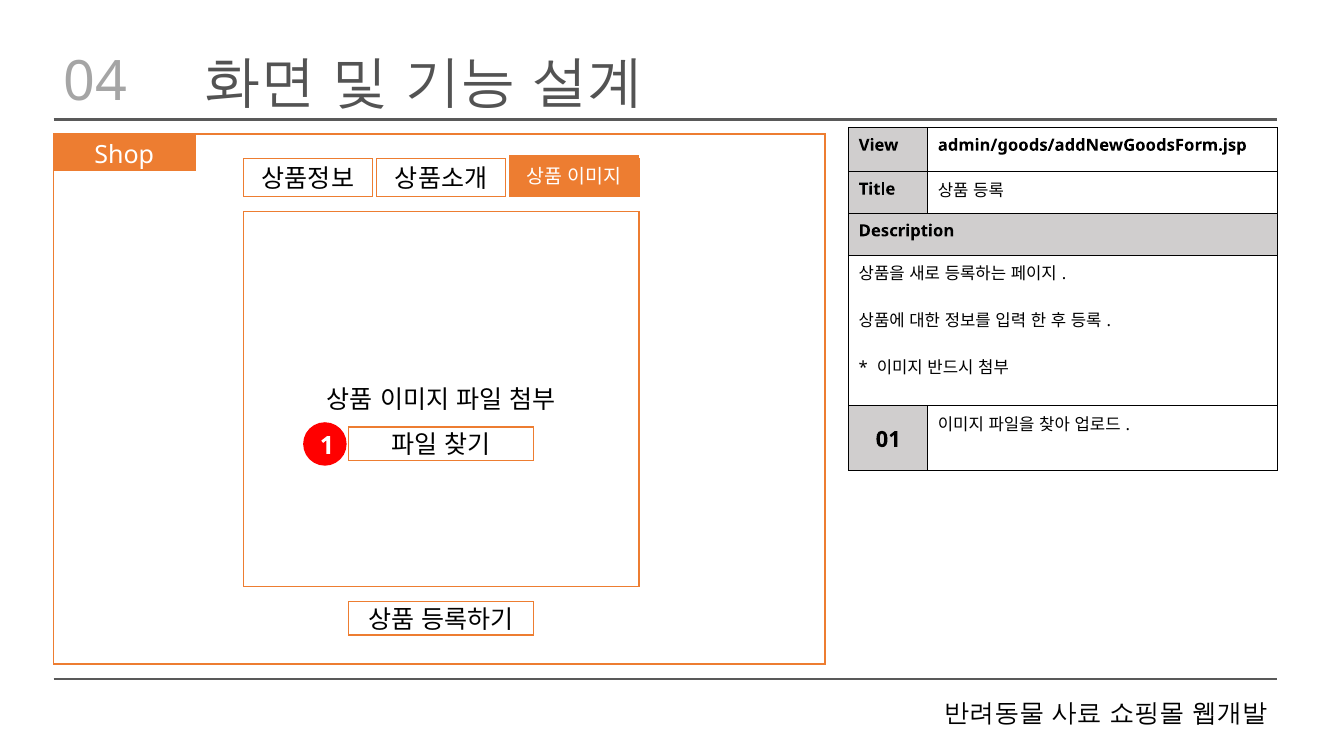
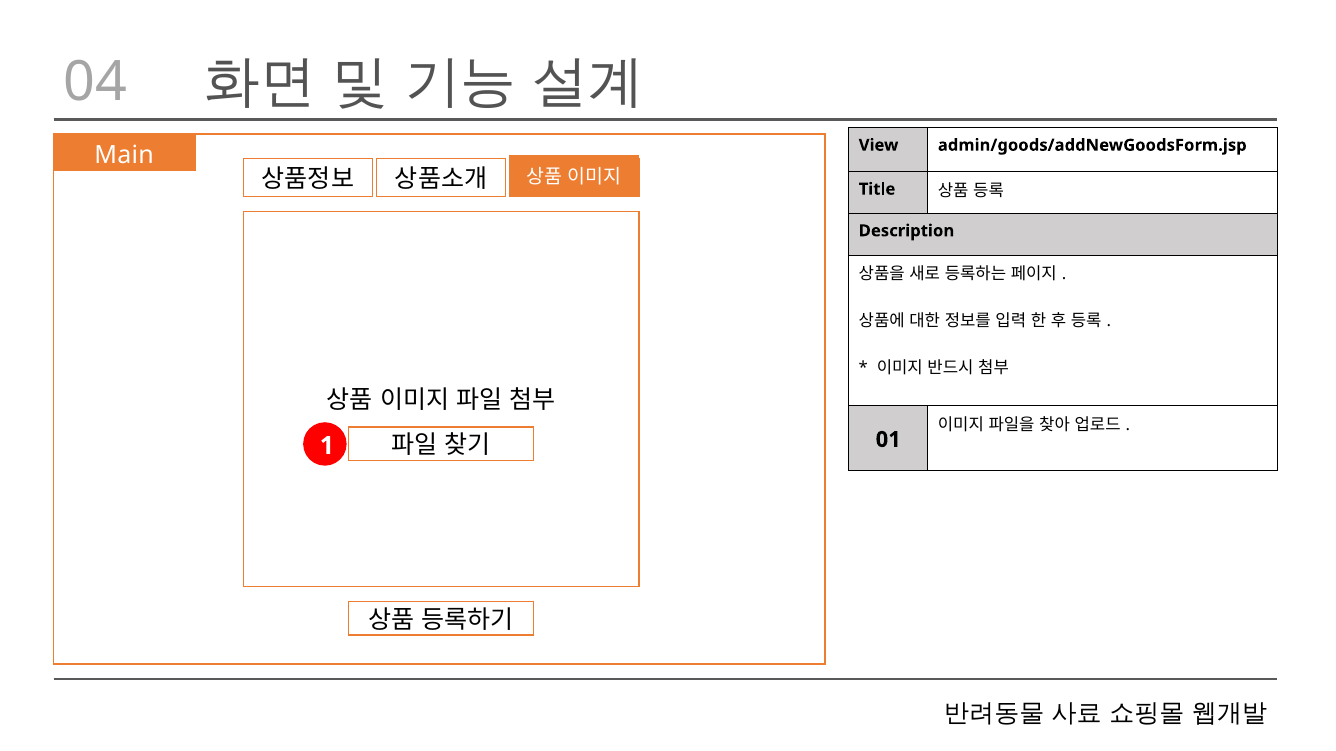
Shop: Shop -> Main (124, 155)
